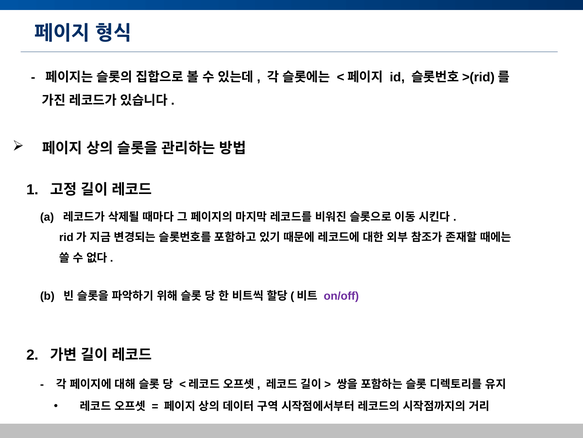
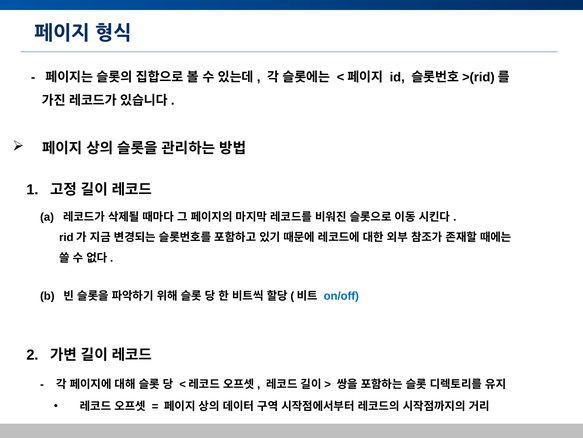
on/off colour: purple -> blue (341, 296)
